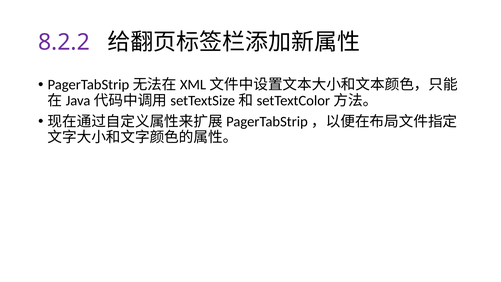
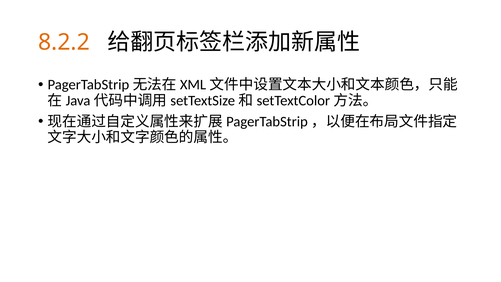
8.2.2 colour: purple -> orange (64, 42)
